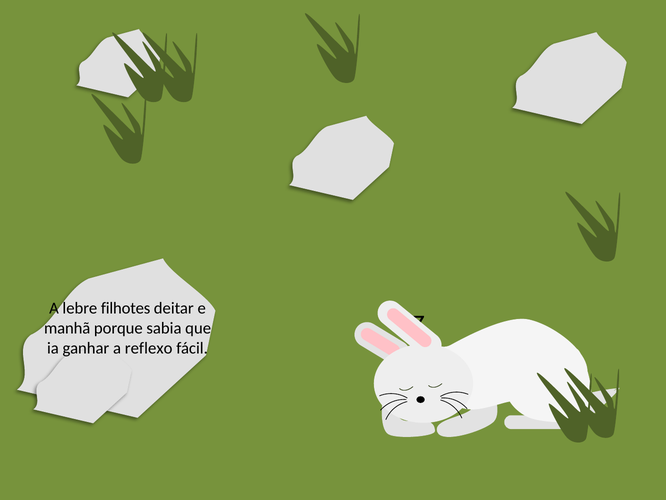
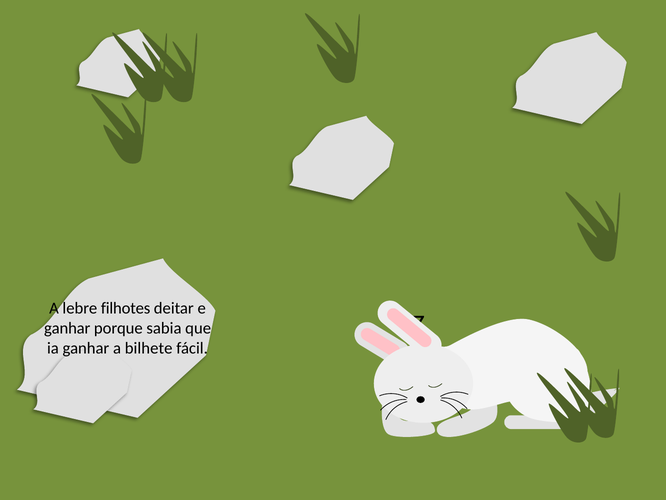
manhã: manhã -> ganhar (67, 328)
reflexo: reflexo -> bilhete (149, 348)
